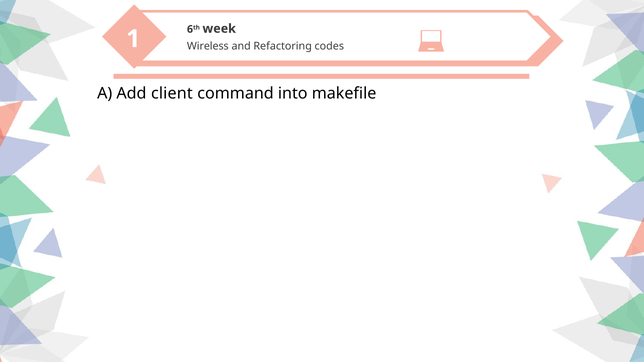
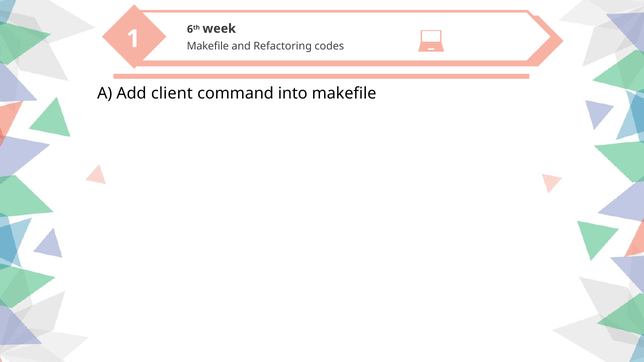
Wireless: Wireless -> Makefile (208, 46)
